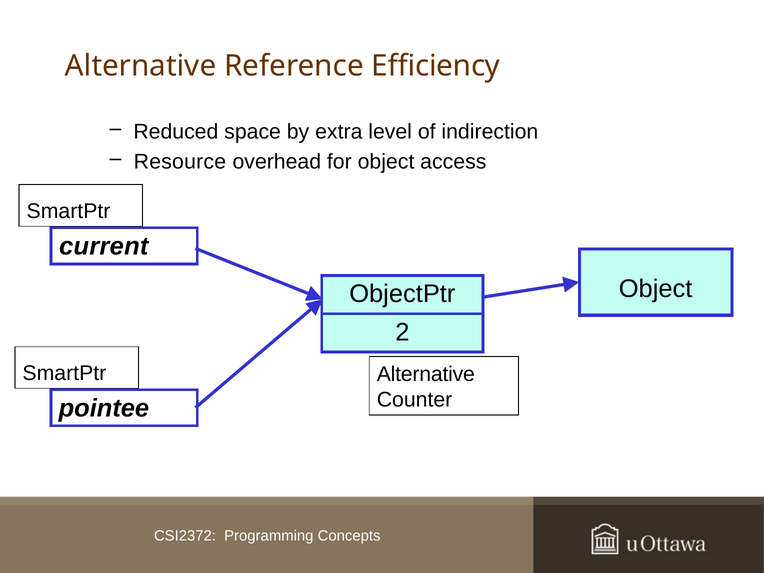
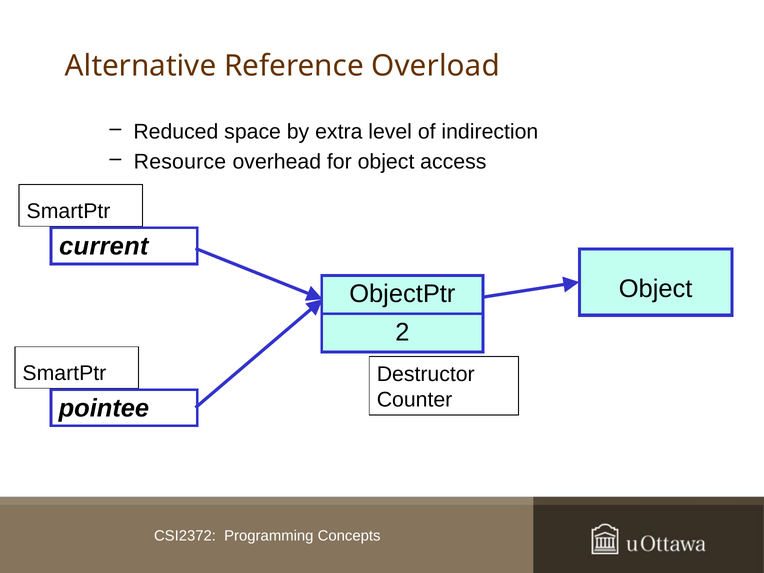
Efficiency: Efficiency -> Overload (436, 66)
Alternative: Alternative -> Destructor (426, 374)
